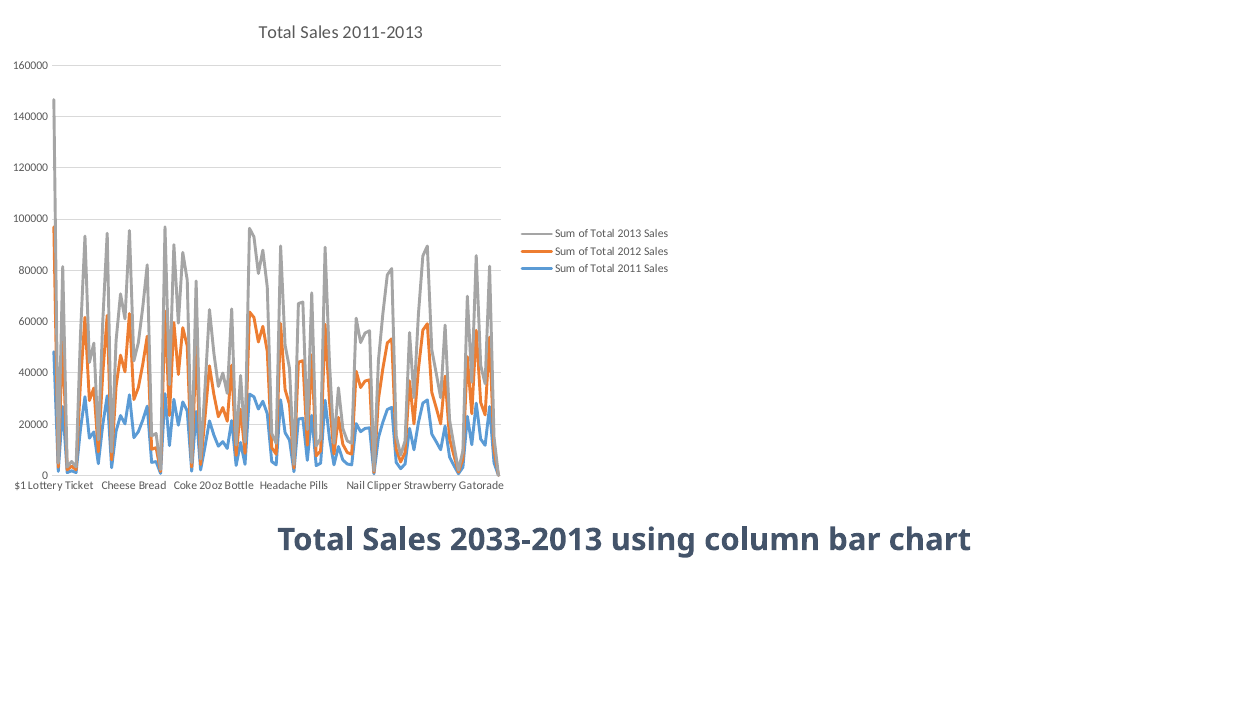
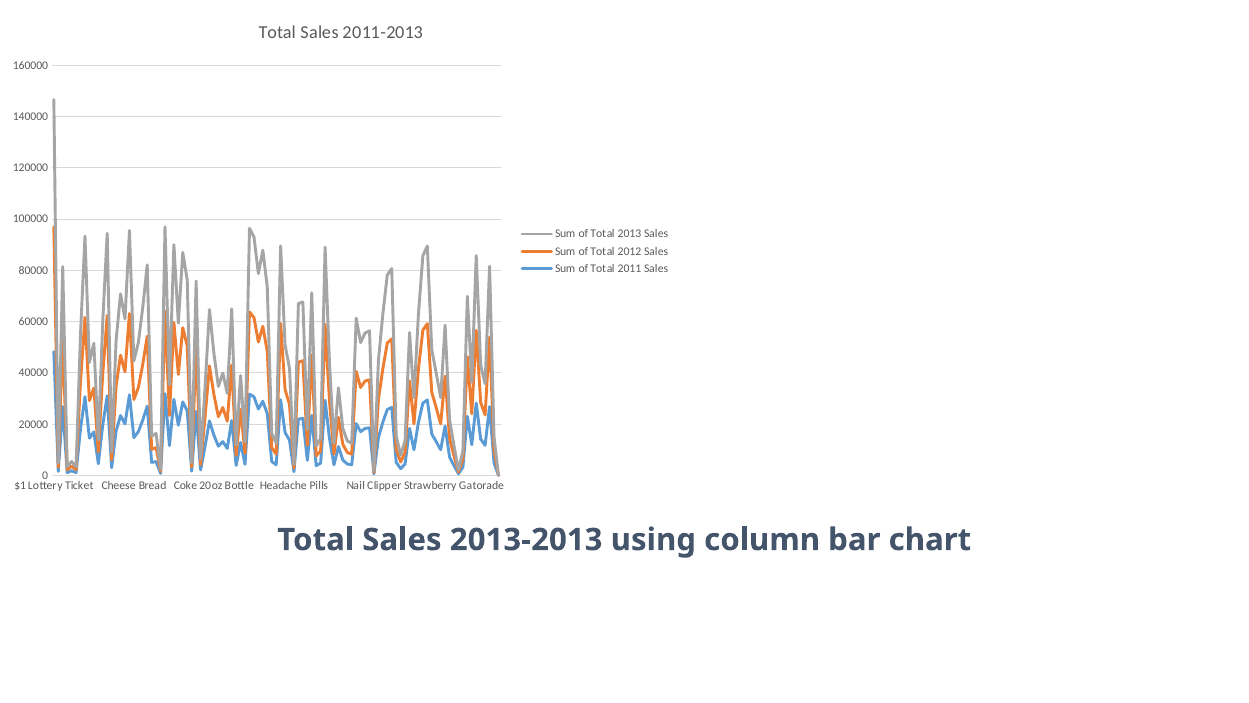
2033-2013: 2033-2013 -> 2013-2013 (526, 540)
